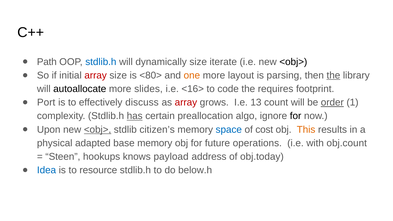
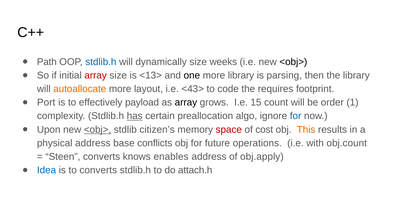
iterate: iterate -> weeks (223, 62)
<80>: <80> -> <13> (151, 75)
one colour: orange -> black (192, 75)
more layout: layout -> library (241, 75)
the underline: present -> none (333, 75)
autoallocate colour: black -> orange (80, 89)
slides: slides -> layout (149, 89)
<16>: <16> -> <43> (193, 89)
discuss: discuss -> payload (142, 102)
array colour: red -> black (186, 102)
13: 13 -> 15 (256, 102)
order underline: present -> none (332, 102)
for colour: black -> blue (296, 116)
space colour: blue -> red (229, 130)
physical adapted: adapted -> address (93, 143)
base memory: memory -> conflicts (155, 143)
Steen hookups: hookups -> converts (102, 157)
payload: payload -> enables (171, 157)
obj.today: obj.today -> obj.apply (262, 157)
to resource: resource -> converts (98, 170)
below.h: below.h -> attach.h (195, 170)
